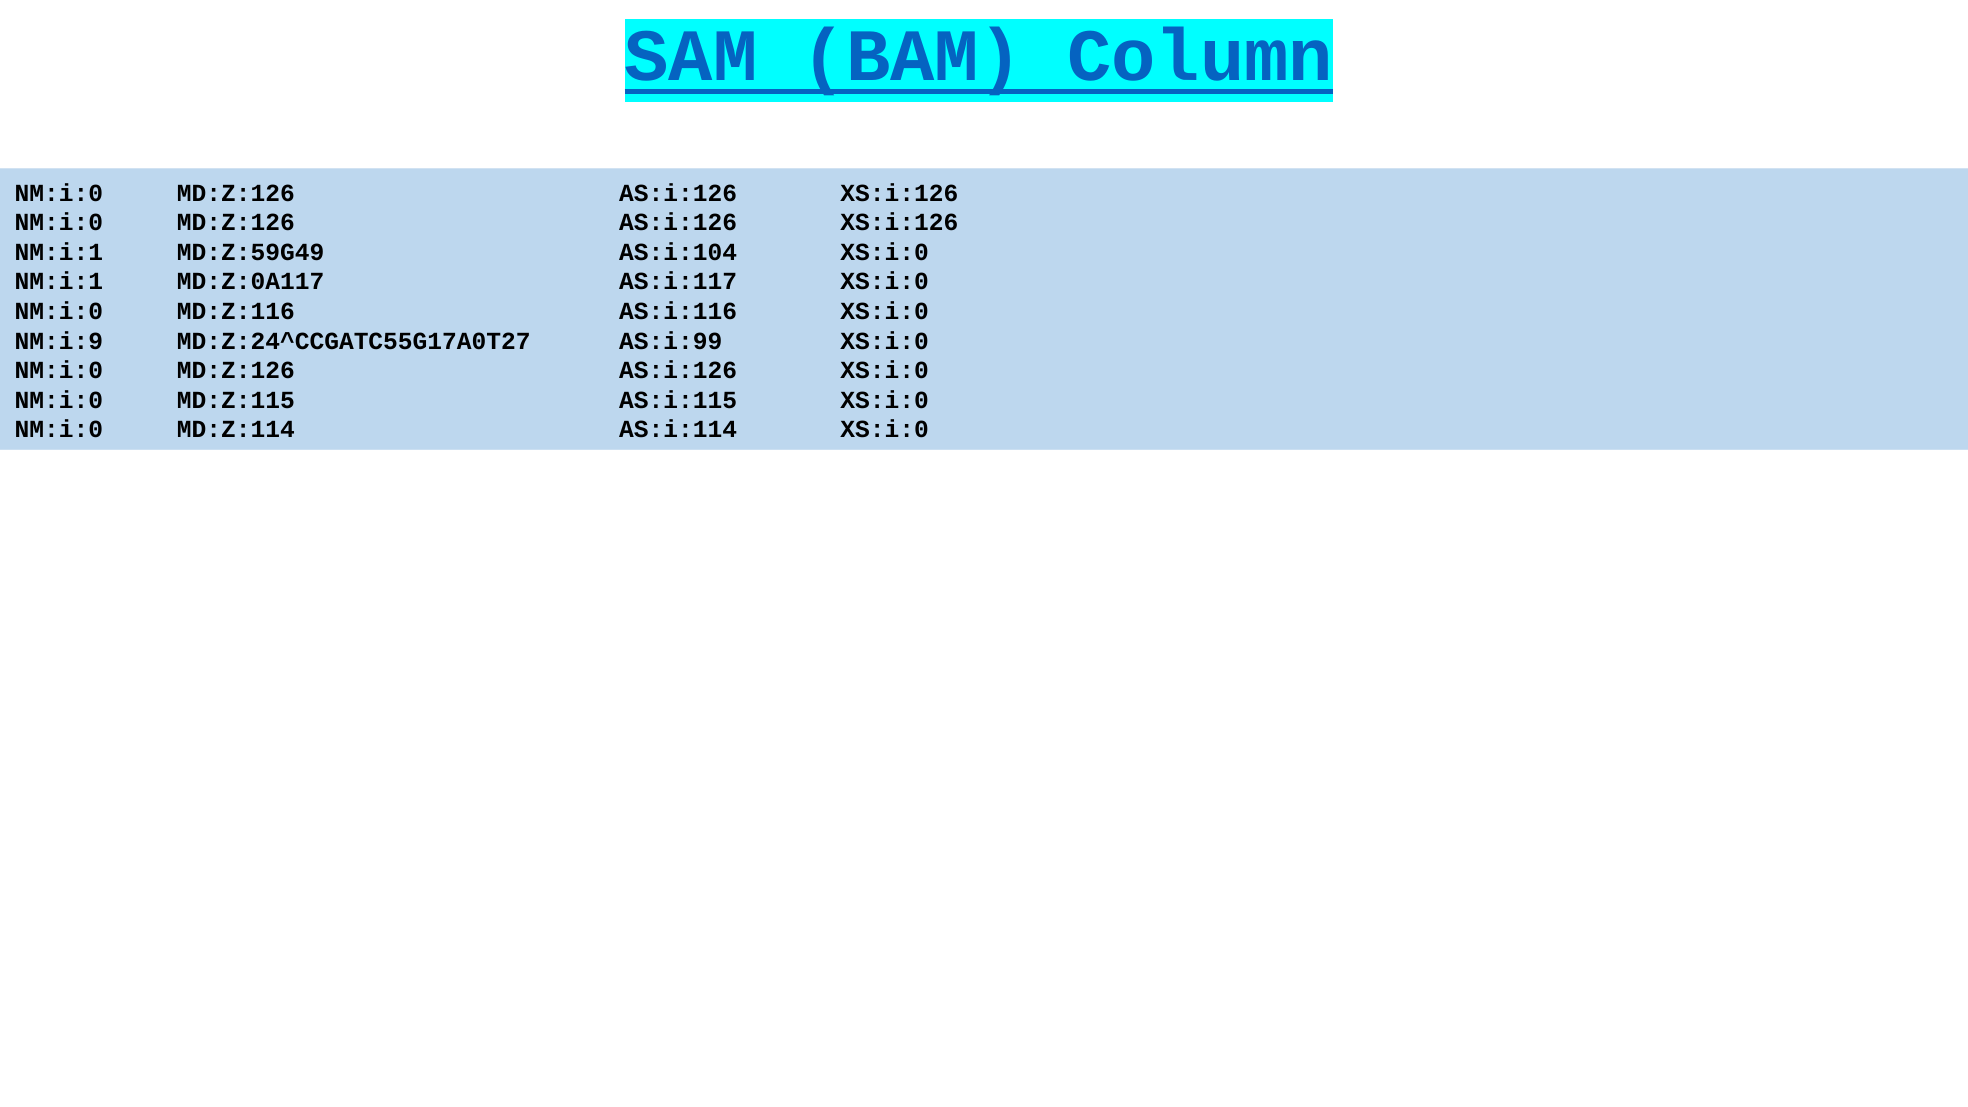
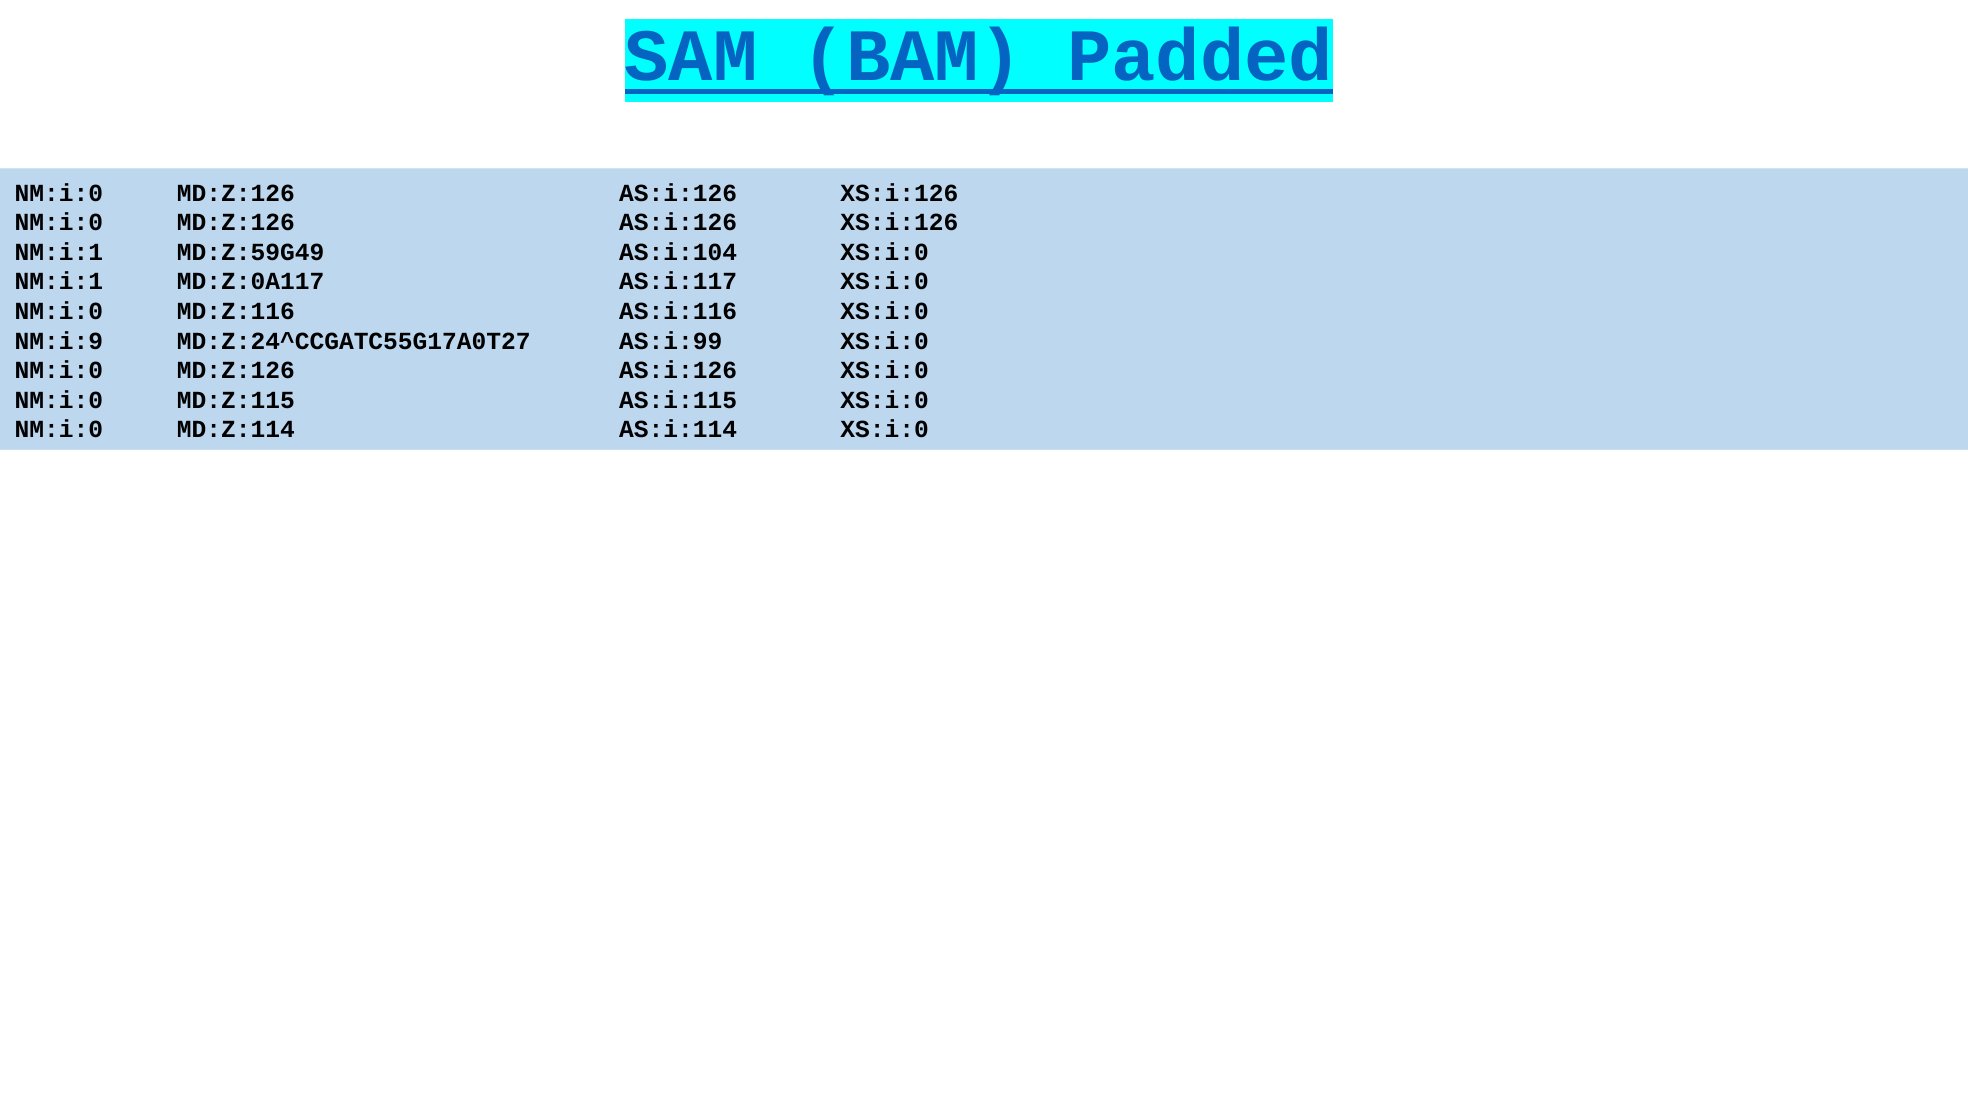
Column: Column -> Padded (1200, 56)
